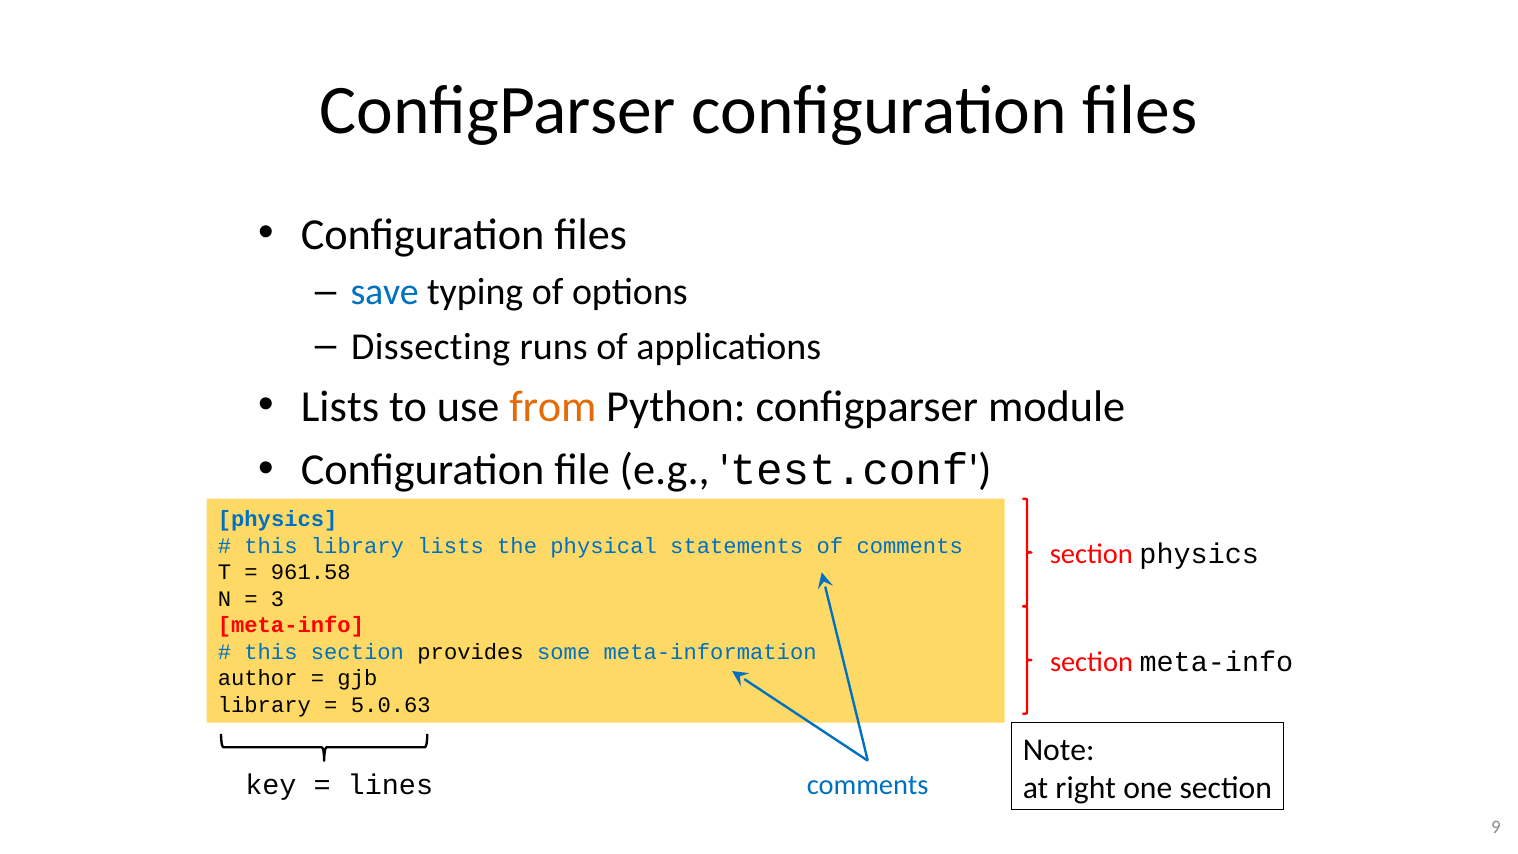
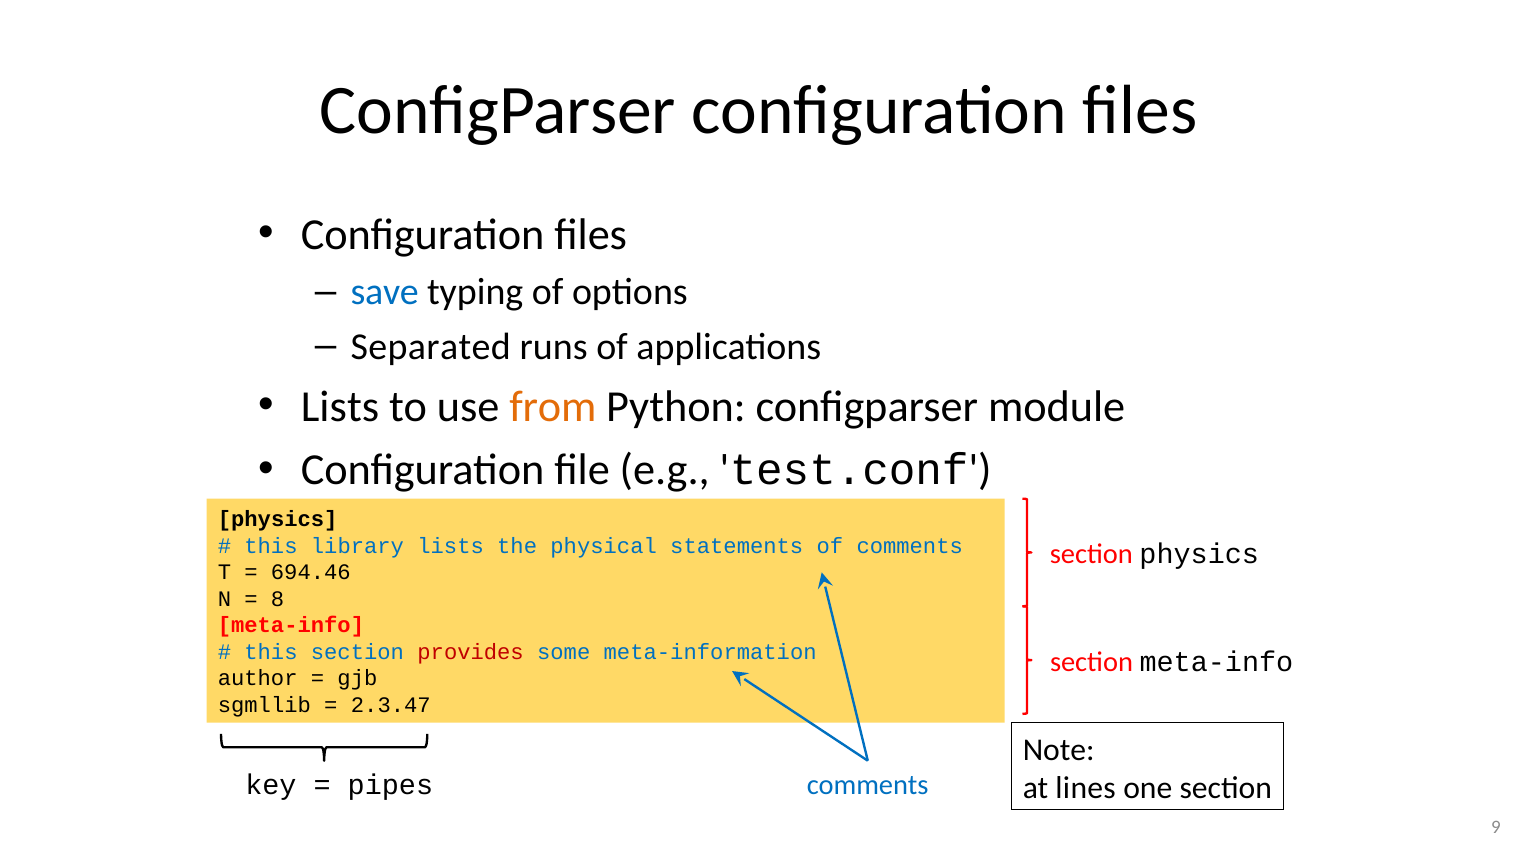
Dissecting: Dissecting -> Separated (431, 347)
physics colour: blue -> black (278, 519)
961.58: 961.58 -> 694.46 (311, 572)
3: 3 -> 8 (278, 599)
provides colour: black -> red (471, 652)
library: library -> sgmllib (264, 705)
5.0.63: 5.0.63 -> 2.3.47 (391, 705)
lines: lines -> pipes (390, 785)
right: right -> lines (1086, 788)
